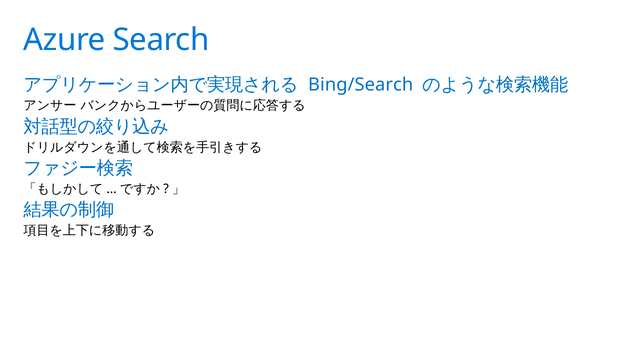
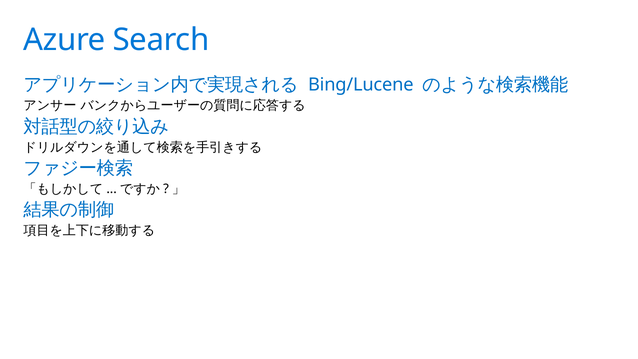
Bing/Search: Bing/Search -> Bing/Lucene (361, 85)
